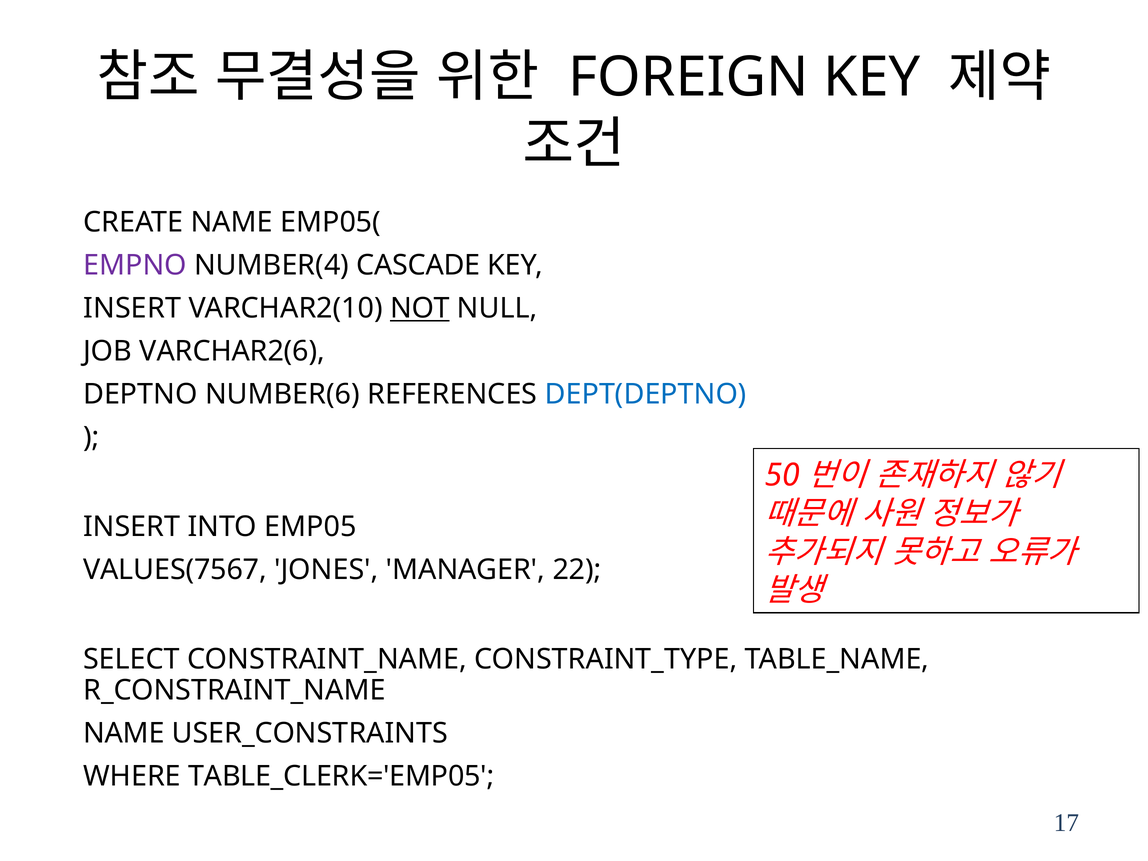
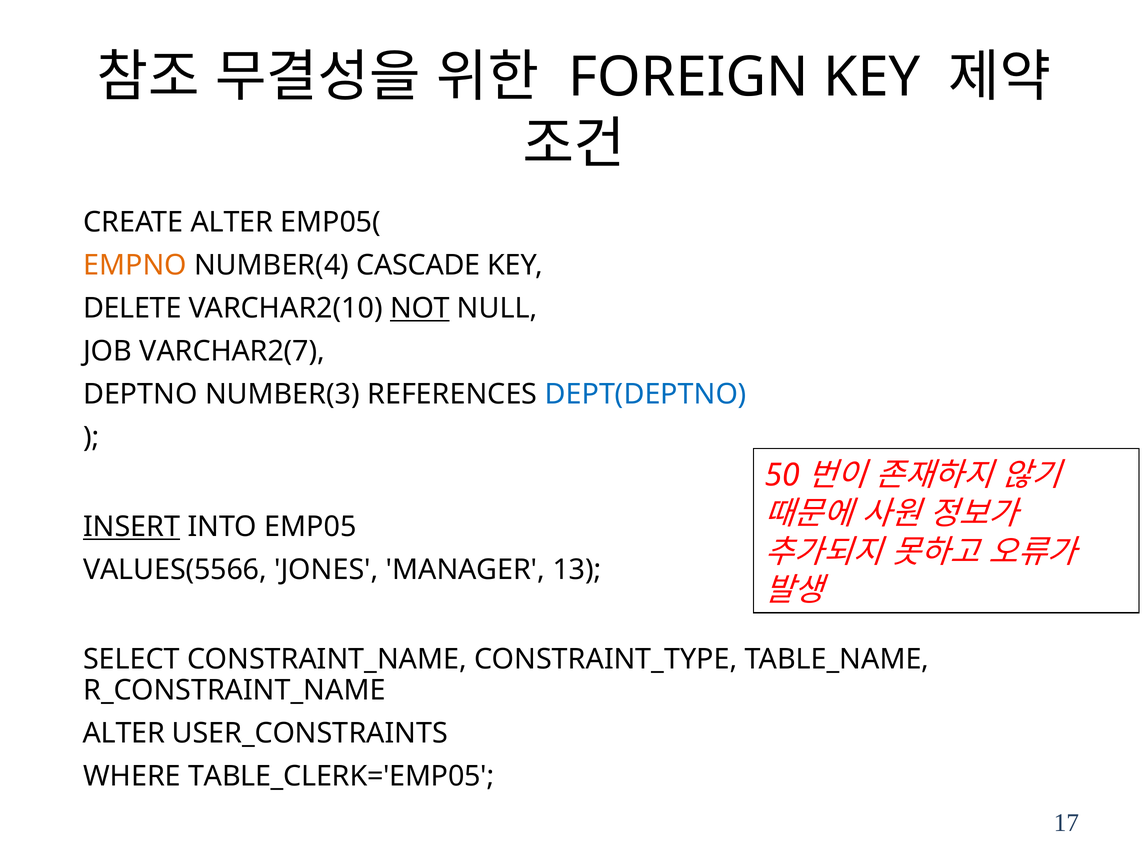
CREATE NAME: NAME -> ALTER (232, 222)
EMPNO colour: purple -> orange (135, 265)
INSERT: INSERT -> DELETE (132, 308)
VARCHAR2(6: VARCHAR2(6 -> VARCHAR2(7 (232, 351)
NUMBER(6: NUMBER(6 -> NUMBER(3 (282, 394)
INSERT underline: none -> present (132, 527)
VALUES(7567: VALUES(7567 -> VALUES(5566 (175, 570)
22: 22 -> 13 (577, 570)
NAME: NAME -> ALTER (124, 733)
